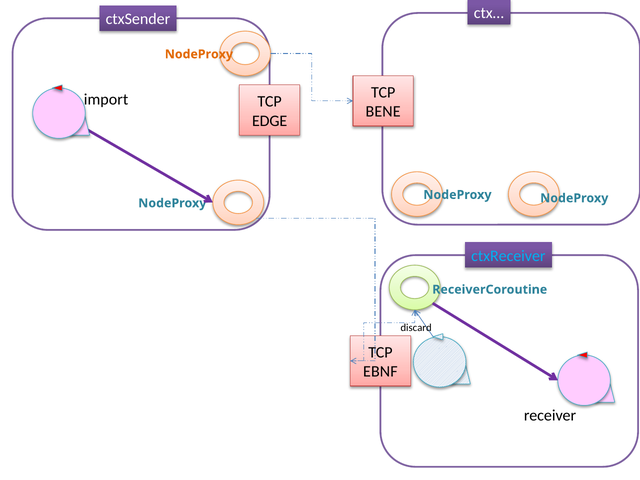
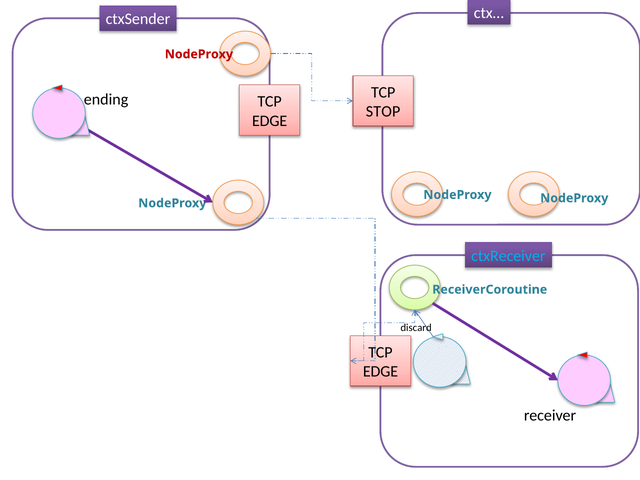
NodeProxy colour: orange -> red (199, 54)
import: import -> ending (106, 100)
BENE: BENE -> STOP (383, 112)
EBNF: EBNF -> EDGE (380, 372)
